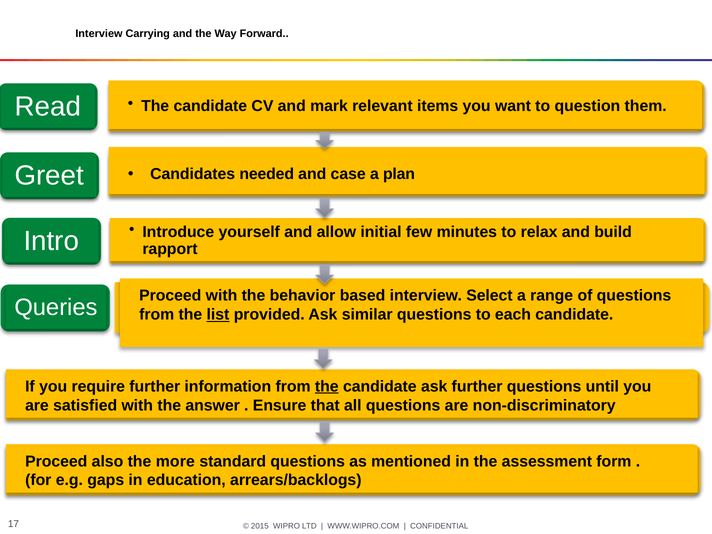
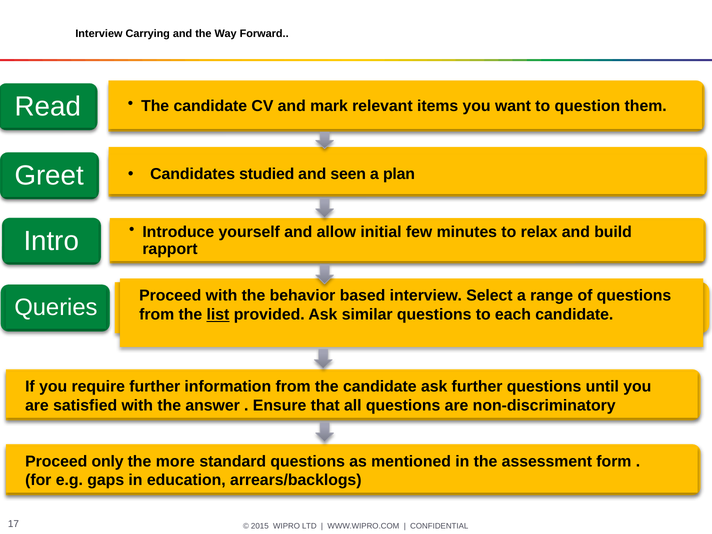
needed: needed -> studied (267, 174)
case: case -> seen (348, 174)
the underline: present -> none (327, 386)
also: also -> only (108, 461)
